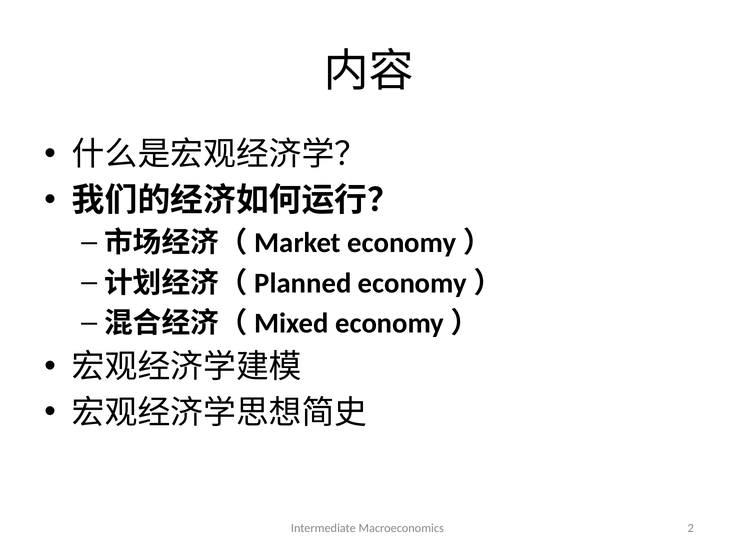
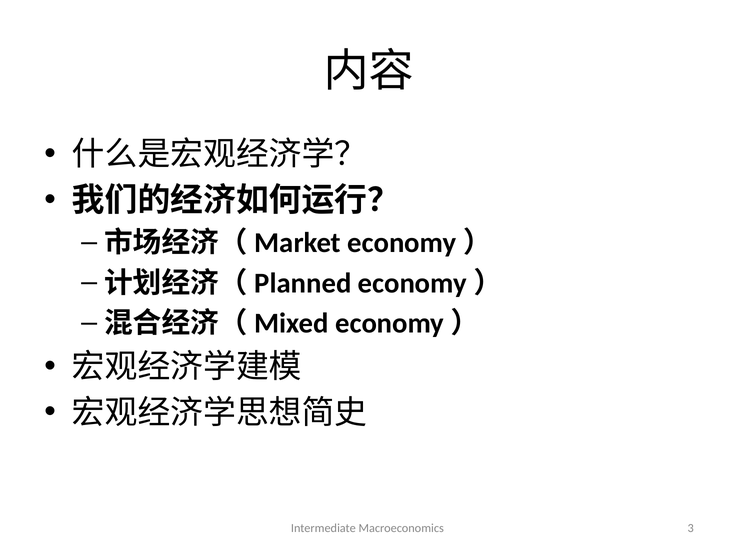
2: 2 -> 3 (691, 528)
